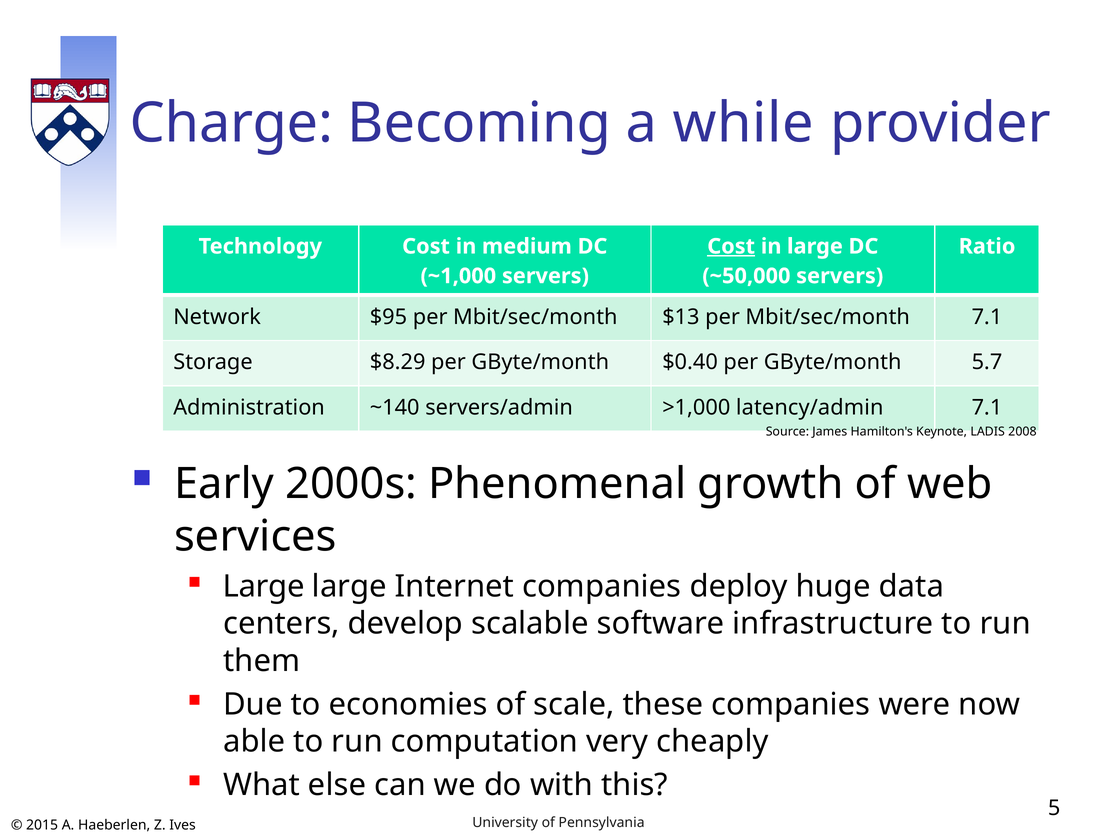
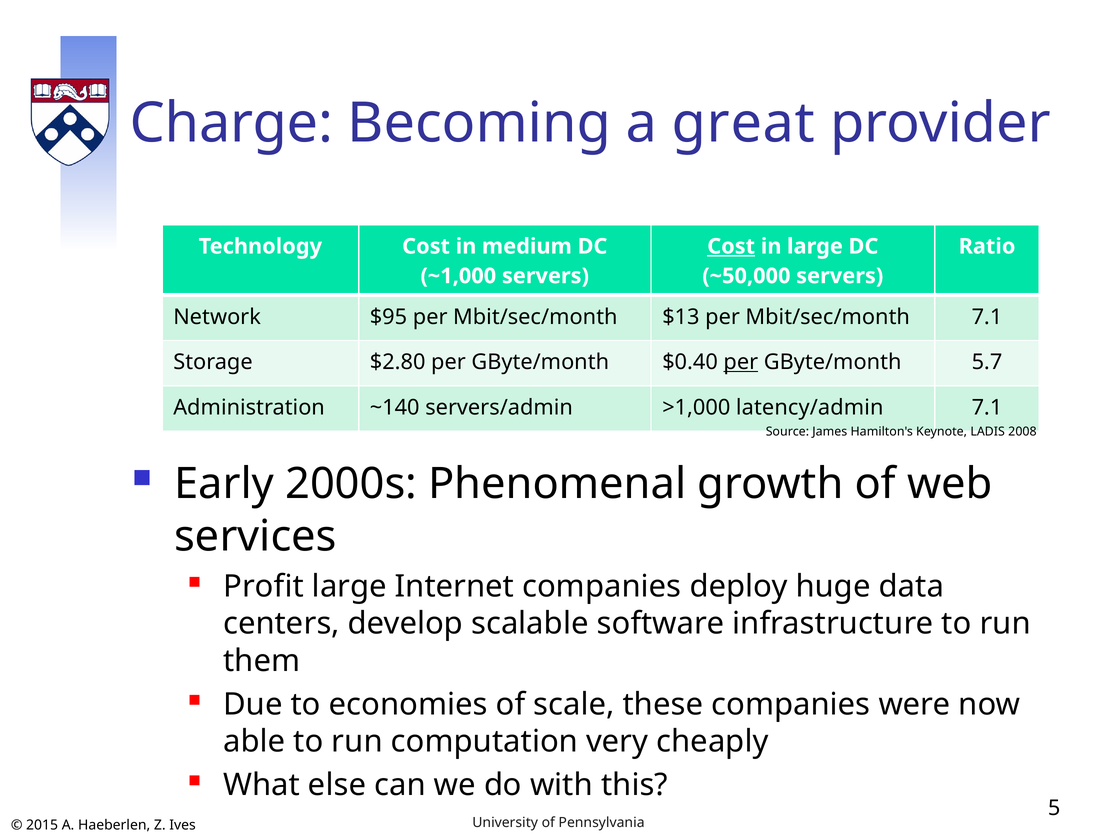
while: while -> great (743, 123)
$8.29: $8.29 -> $2.80 (398, 362)
per underline: none -> present (741, 362)
Large: Large -> Profit (263, 587)
